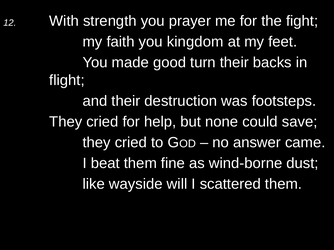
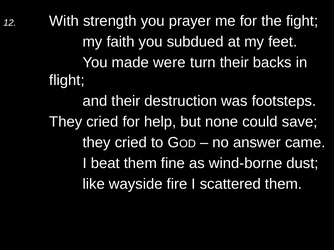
kingdom: kingdom -> subdued (195, 42)
good: good -> were (169, 63)
will: will -> fire (177, 184)
